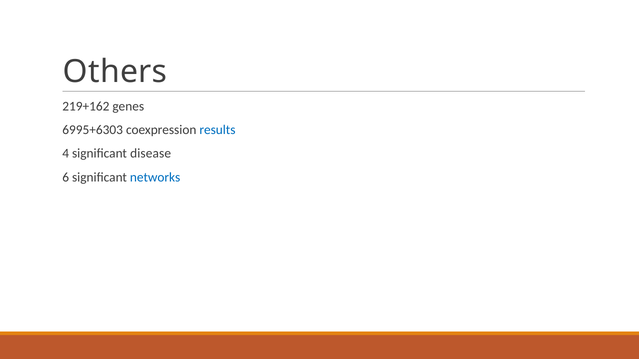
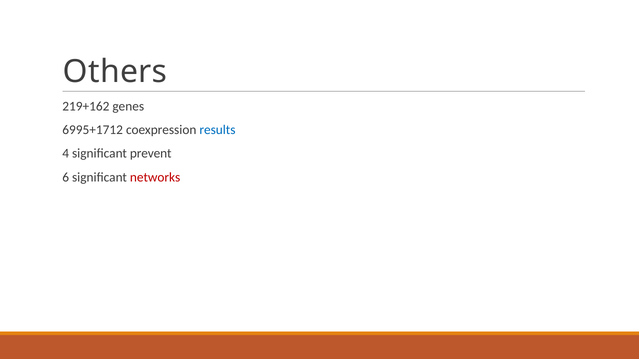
6995+6303: 6995+6303 -> 6995+1712 (93, 130)
disease: disease -> prevent (151, 154)
networks colour: blue -> red (155, 177)
